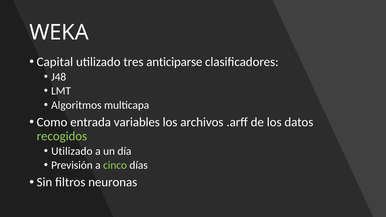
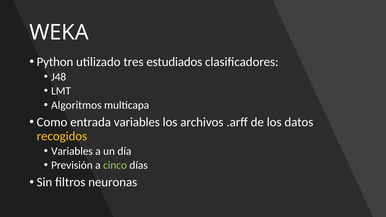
Capital: Capital -> Python (55, 62)
anticiparse: anticiparse -> estudiados (174, 62)
recogidos colour: light green -> yellow (62, 136)
Utilizado: Utilizado -> Variables (72, 151)
